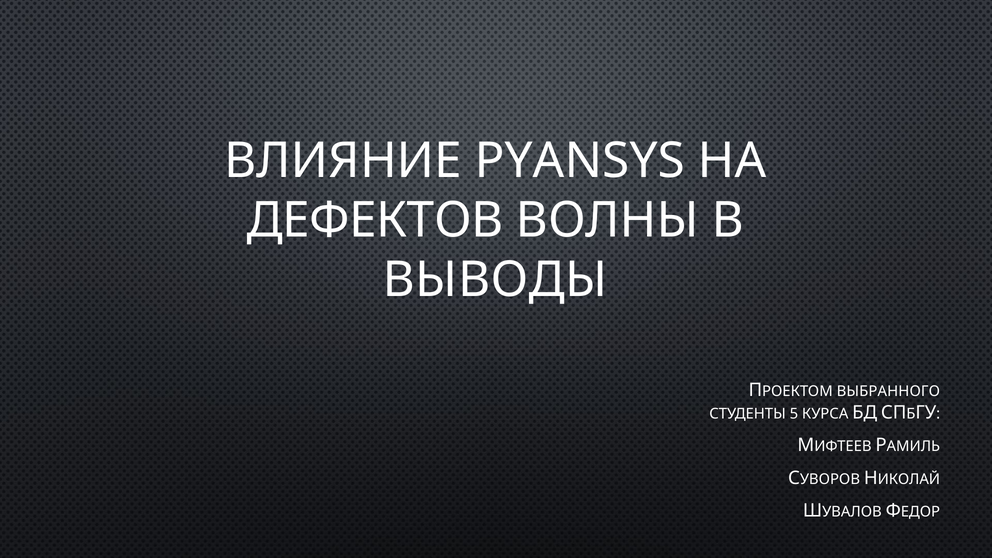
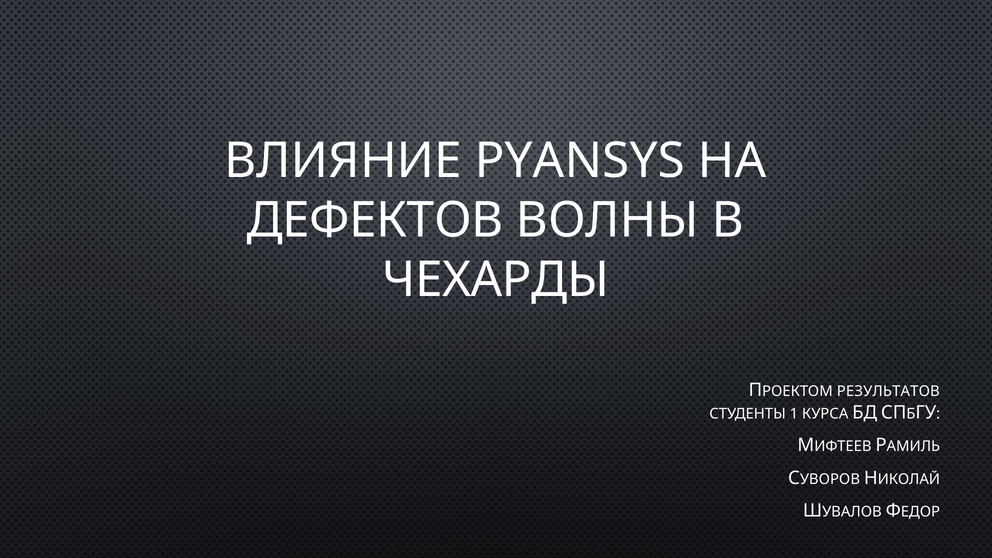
ВЫВОДЫ: ВЫВОДЫ -> ЧЕХАРДЫ (496, 280)
ВЫБРАННОГО: ВЫБРАННОГО -> РЕЗУЛЬТАТОВ (888, 392)
5: 5 -> 1 (794, 414)
